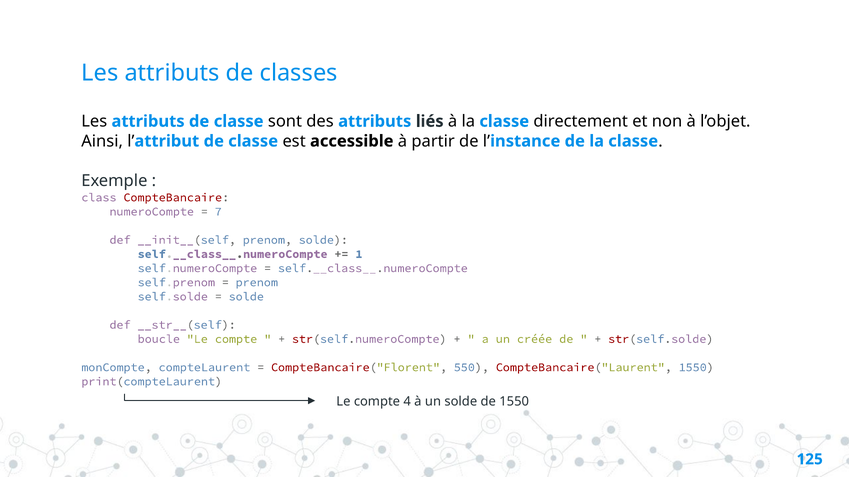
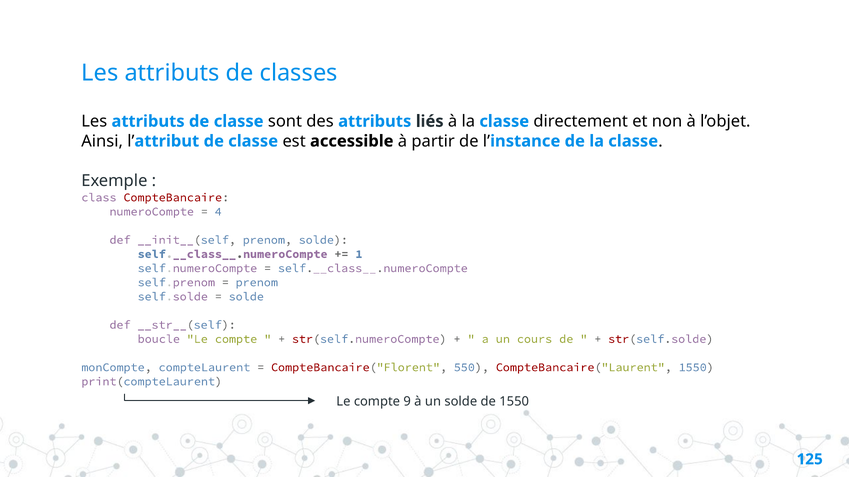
7: 7 -> 4 (218, 212)
créée: créée -> cours (535, 339)
4: 4 -> 9 (407, 402)
